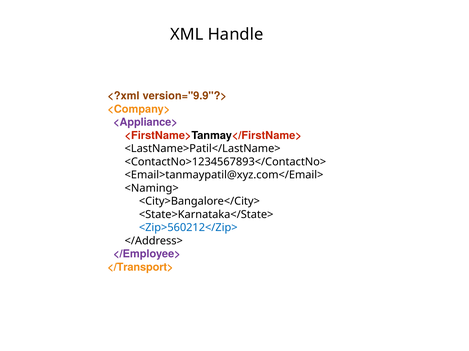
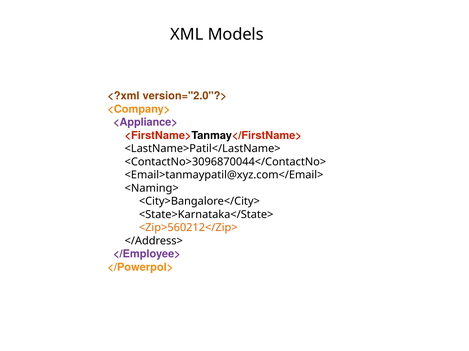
Handle: Handle -> Models (236, 34)
version="9.9"?>: version="9.9"?> -> version="2.0"?> (185, 96)
<ContactNo>1234567893</ContactNo>: <ContactNo>1234567893</ContactNo> -> <ContactNo>3096870044</ContactNo> (225, 162)
<Zip>560212</Zip> colour: blue -> orange (188, 228)
</Transport>: </Transport> -> </Powerpol> (140, 268)
